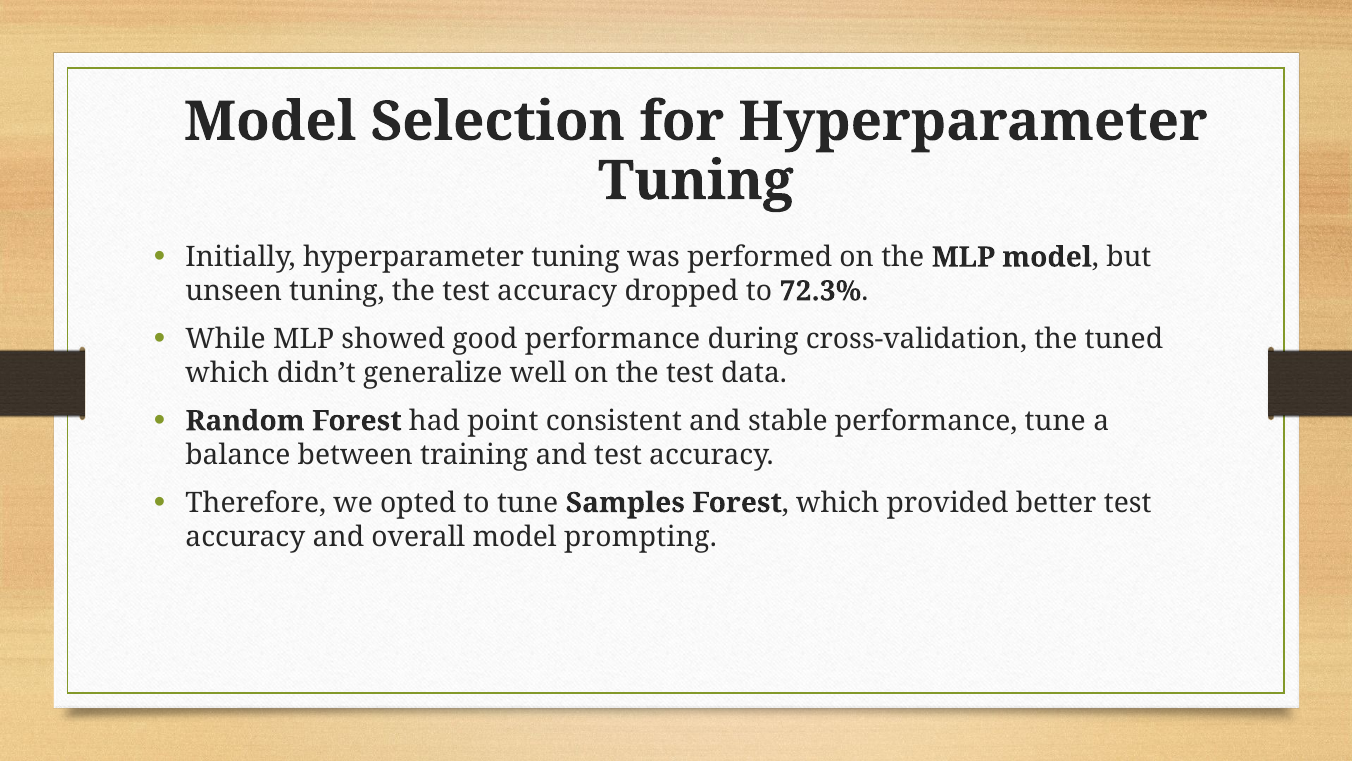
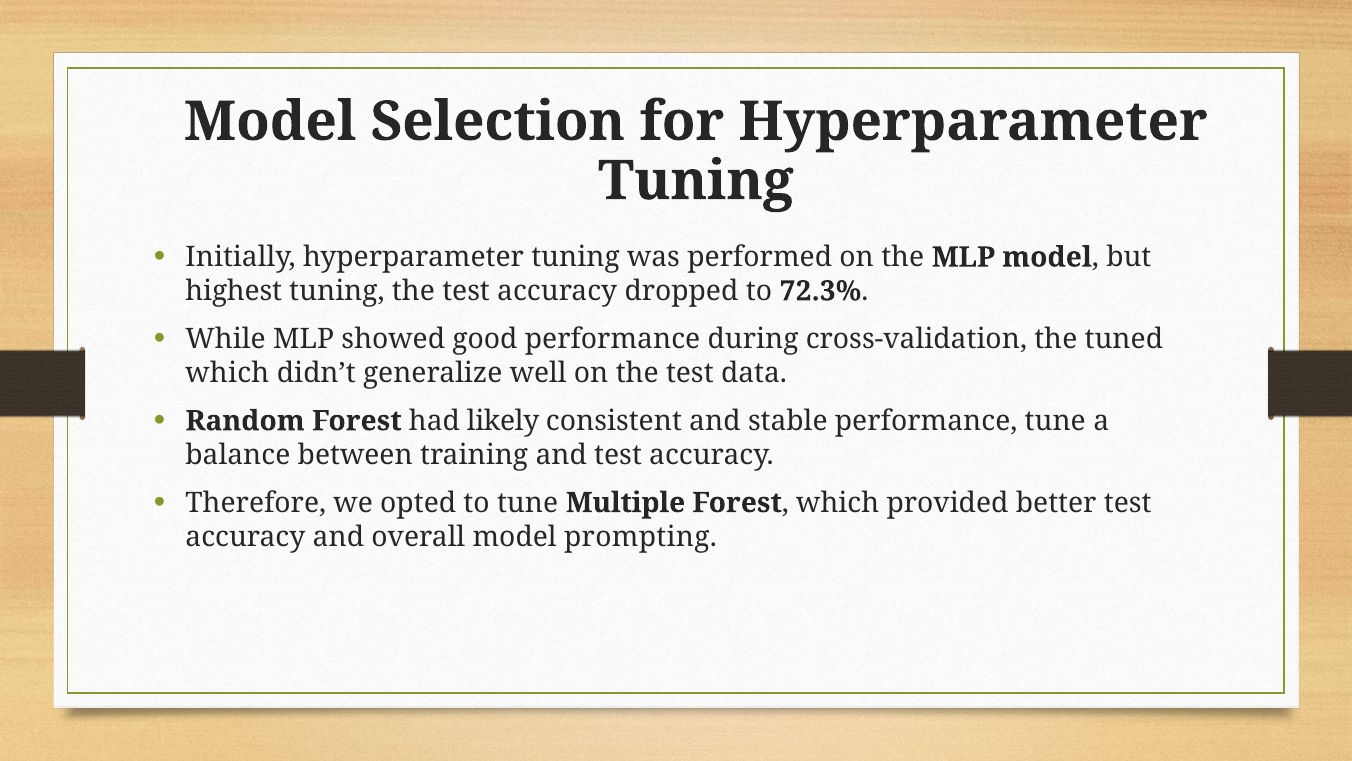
unseen: unseen -> highest (234, 291)
point: point -> likely (503, 421)
Samples: Samples -> Multiple (625, 502)
